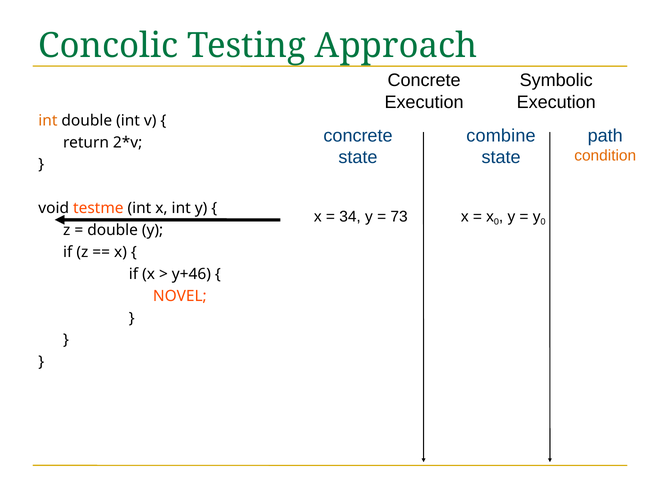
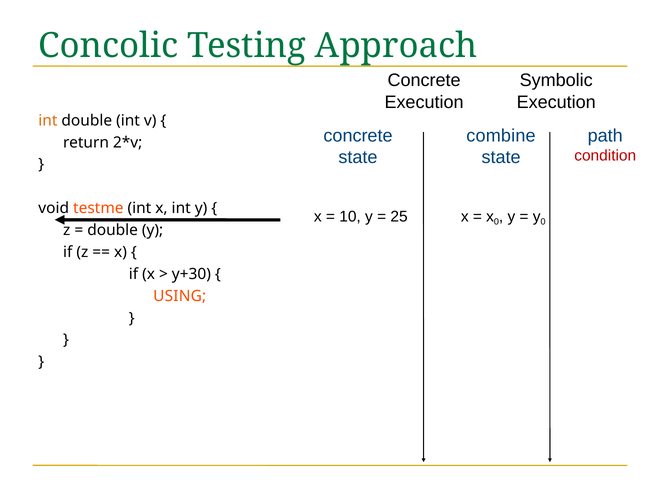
condition colour: orange -> red (605, 156)
34: 34 -> 10 (350, 217)
73: 73 -> 25 (399, 217)
y+46: y+46 -> y+30 (191, 274)
NOVEL: NOVEL -> USING (180, 296)
